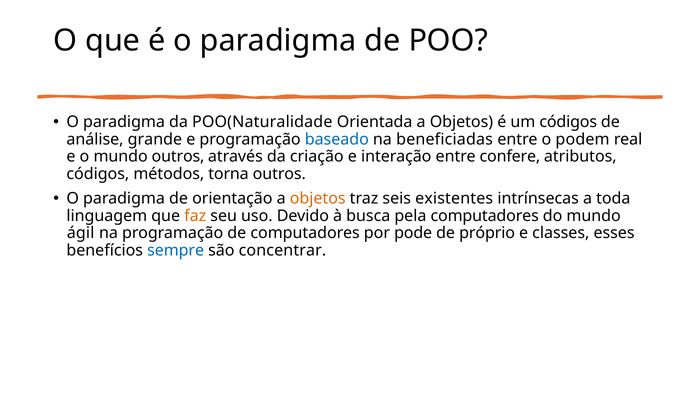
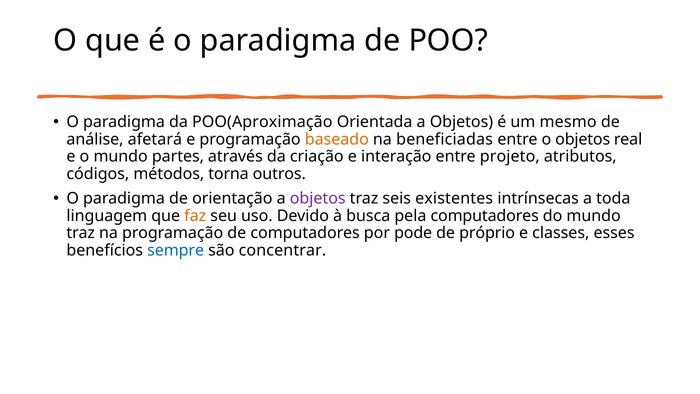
POO(Naturalidade: POO(Naturalidade -> POO(Aproximação (262, 122)
um códigos: códigos -> mesmo (568, 122)
grande: grande -> afetará (155, 139)
baseado colour: blue -> orange (337, 139)
o podem: podem -> objetos (583, 139)
mundo outros: outros -> partes (178, 157)
confere: confere -> projeto (510, 157)
objetos colour: orange -> purple (318, 198)
ágil: ágil -> traz (81, 233)
